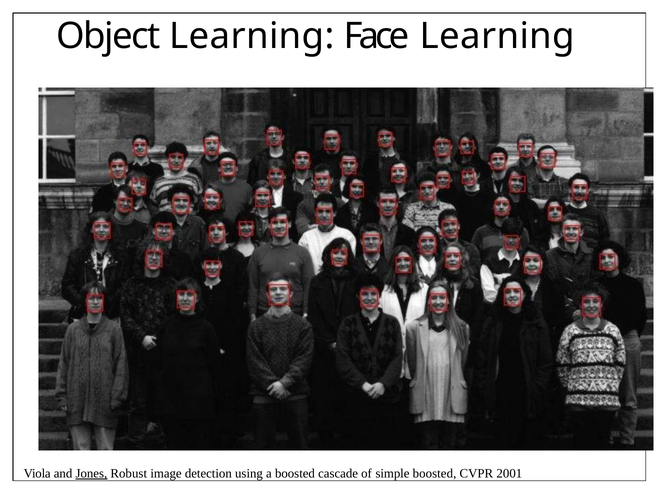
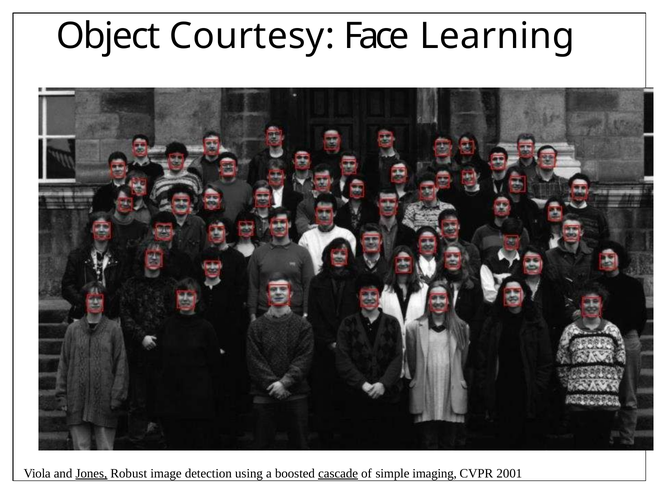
Object Learning: Learning -> Courtesy (252, 36)
cascade underline: none -> present (338, 474)
simple boosted: boosted -> imaging (435, 474)
